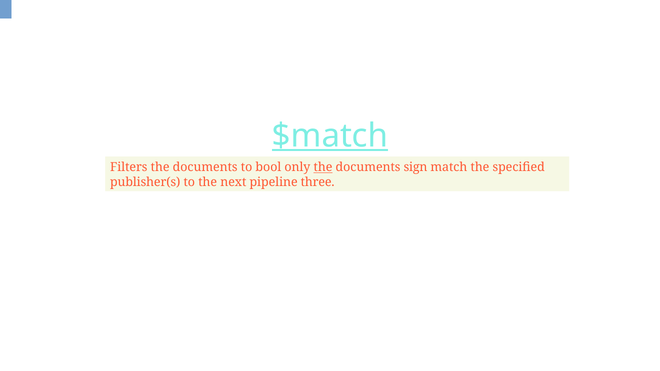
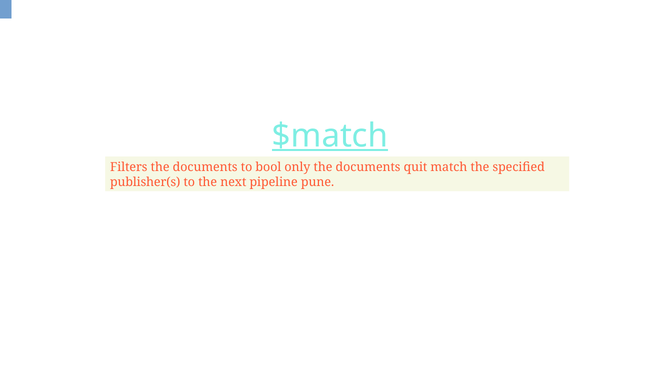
the underline: present -> none (323, 167)
sign: sign -> quit (415, 167)
three: three -> pune (318, 182)
